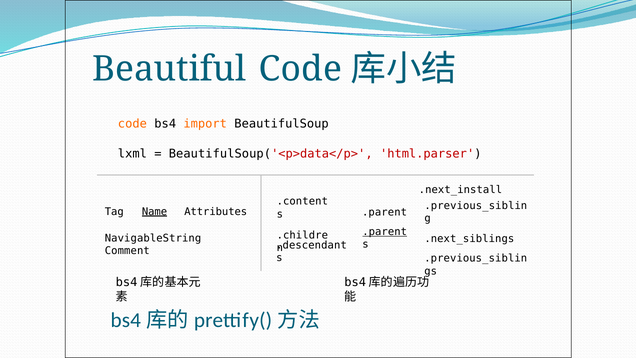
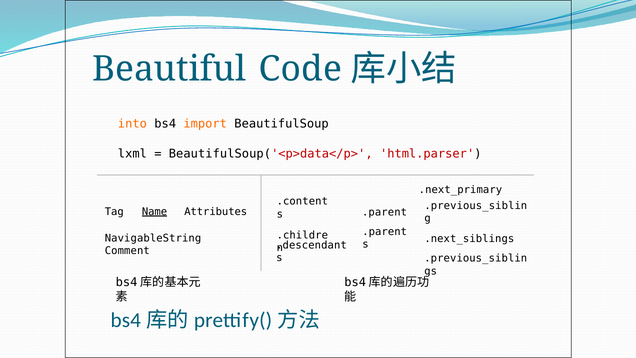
code: code -> into (132, 124)
.next_install: .next_install -> .next_primary (460, 190)
.parent underline: present -> none (385, 232)
